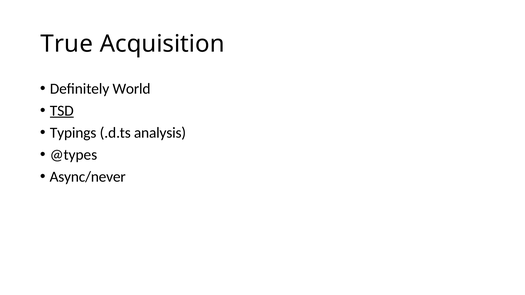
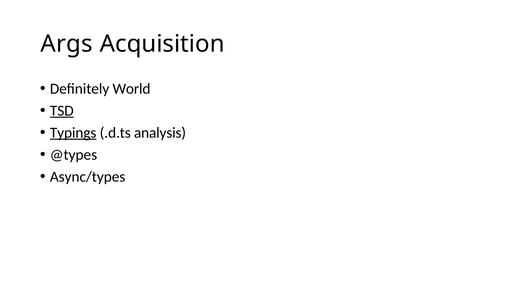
True: True -> Args (67, 44)
Typings underline: none -> present (73, 133)
Async/never: Async/never -> Async/types (88, 177)
